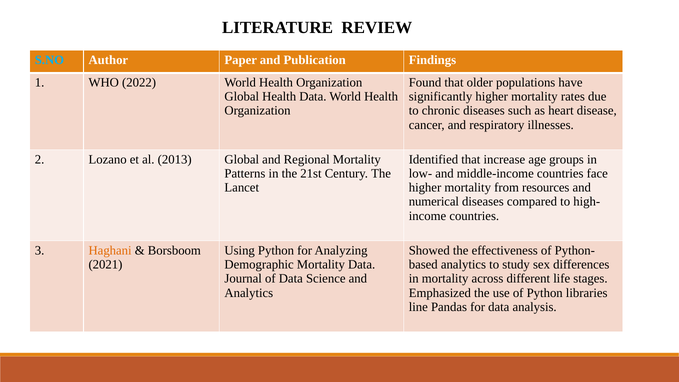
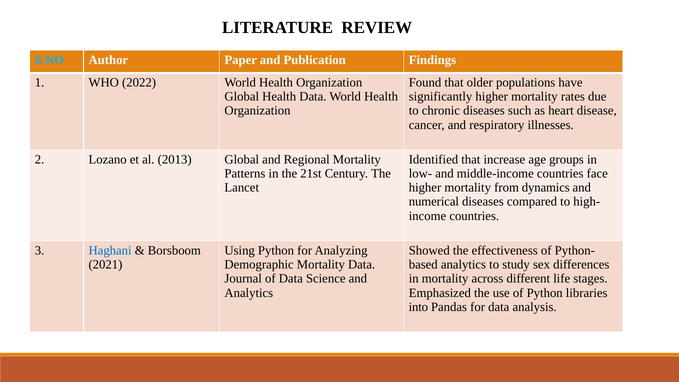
resources: resources -> dynamics (546, 188)
Haghani colour: orange -> blue (110, 250)
line: line -> into (418, 307)
